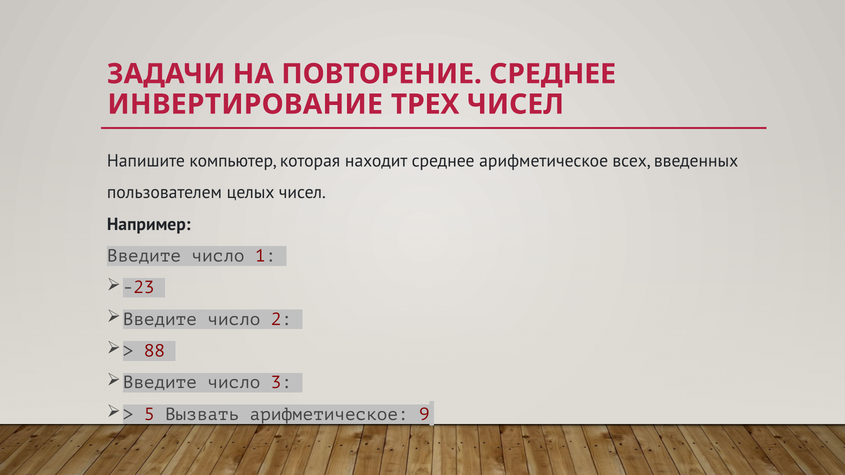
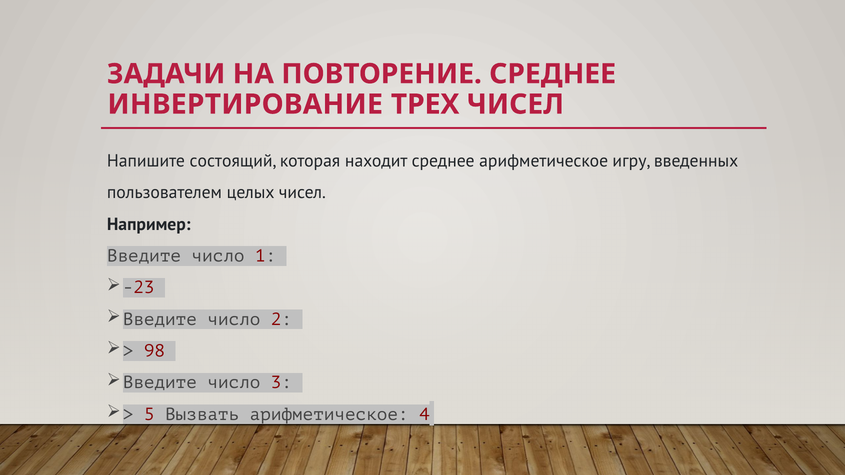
компьютер: компьютер -> состоящий (233, 161)
всех: всех -> игру (631, 161)
88: 88 -> 98 (154, 351)
9: 9 -> 4 (424, 415)
